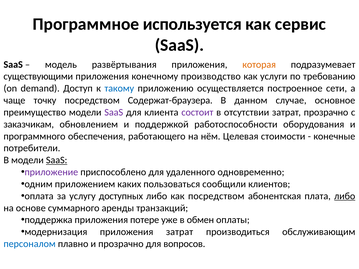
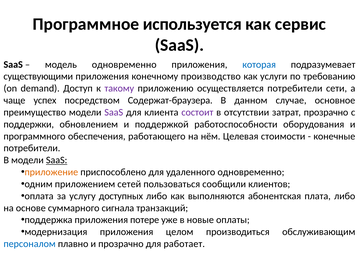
модель развёртывания: развёртывания -> одновременно (124, 65)
которая colour: orange -> blue (259, 65)
такому colour: blue -> purple (119, 88)
осуществляется построенное: построенное -> потребители (295, 88)
точку: точку -> успех (45, 100)
заказчикам: заказчикам -> поддержки (29, 124)
приложение colour: purple -> orange (51, 172)
каких: каких -> сетей (129, 184)
как посредством: посредством -> выполняются (216, 196)
либо underline: present -> none (345, 196)
аренды: аренды -> сигнала (118, 208)
обмен: обмен -> новые (200, 220)
приложения затрат: затрат -> целом (180, 232)
вопросов: вопросов -> работает (184, 244)
